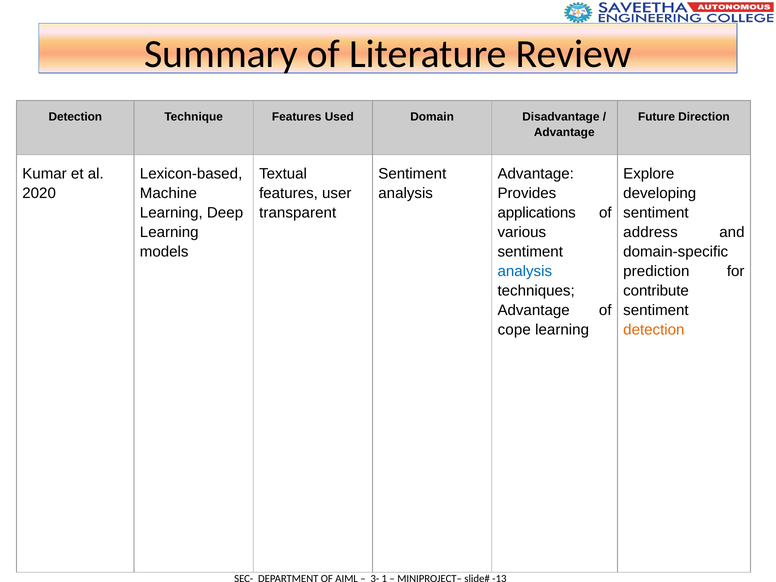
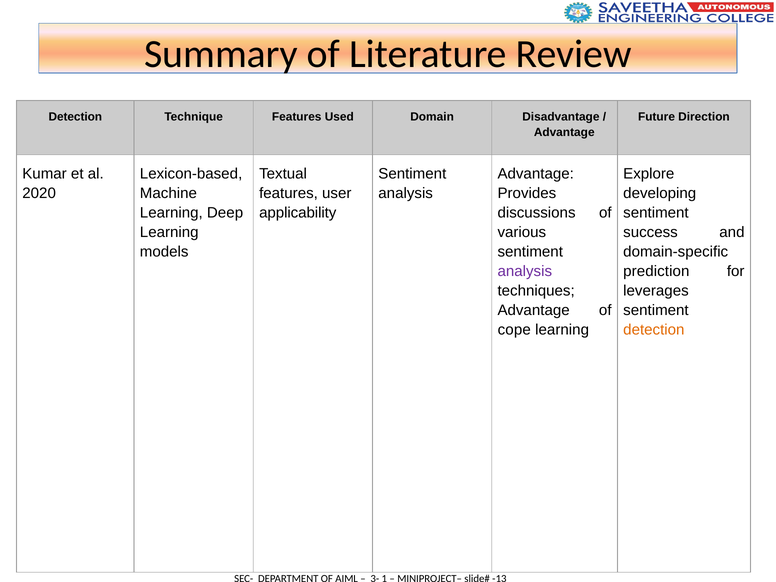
transparent: transparent -> applicability (298, 213)
applications: applications -> discussions (537, 213)
address: address -> success (651, 232)
analysis colour: blue -> purple (525, 271)
contribute: contribute -> leverages (656, 291)
